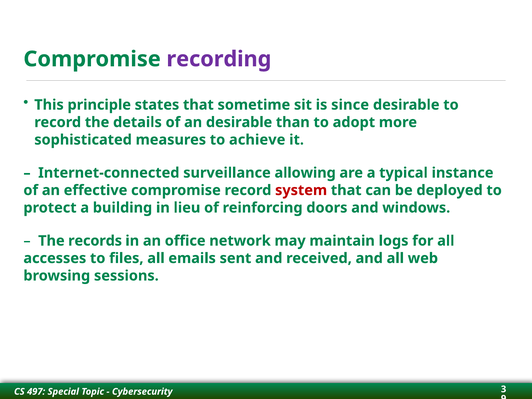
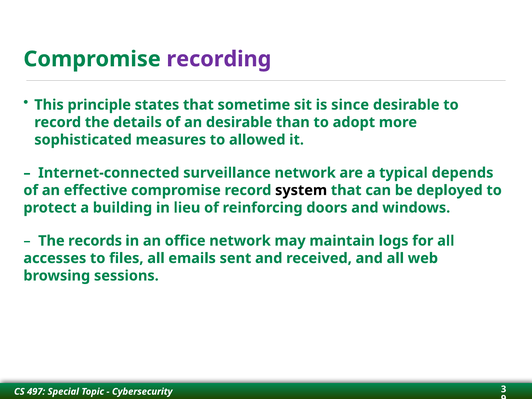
achieve: achieve -> allowed (257, 140)
surveillance allowing: allowing -> network (305, 173)
instance: instance -> depends (463, 173)
system colour: red -> black (301, 190)
